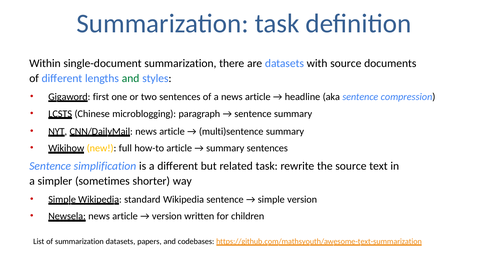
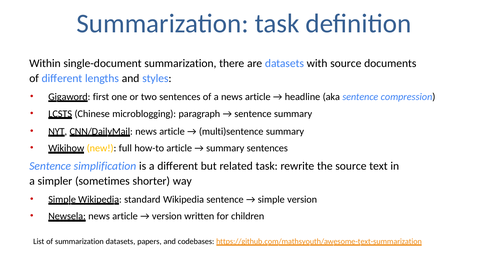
and colour: green -> black (131, 79)
